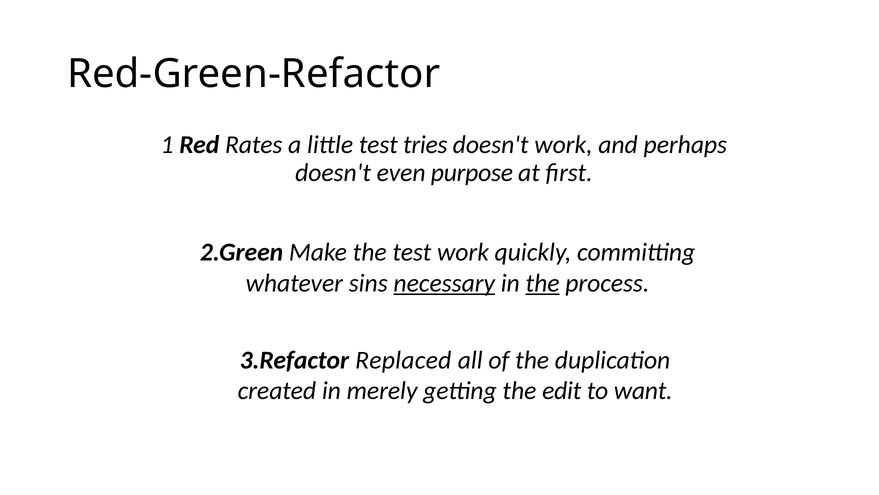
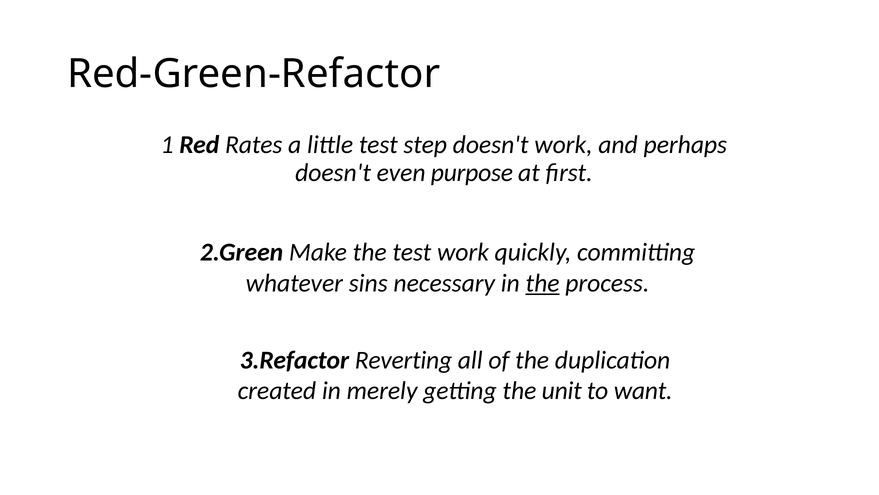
tries: tries -> step (425, 145)
necessary underline: present -> none (444, 283)
Replaced: Replaced -> Reverting (404, 360)
edit: edit -> unit (562, 391)
